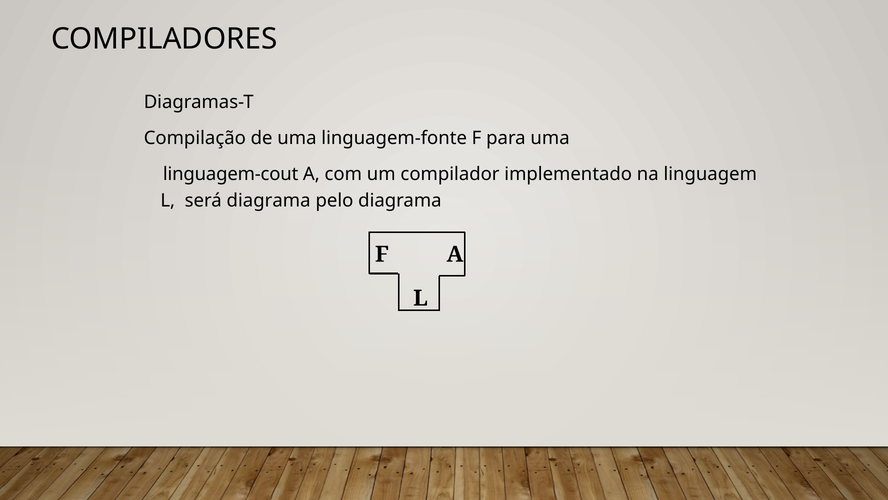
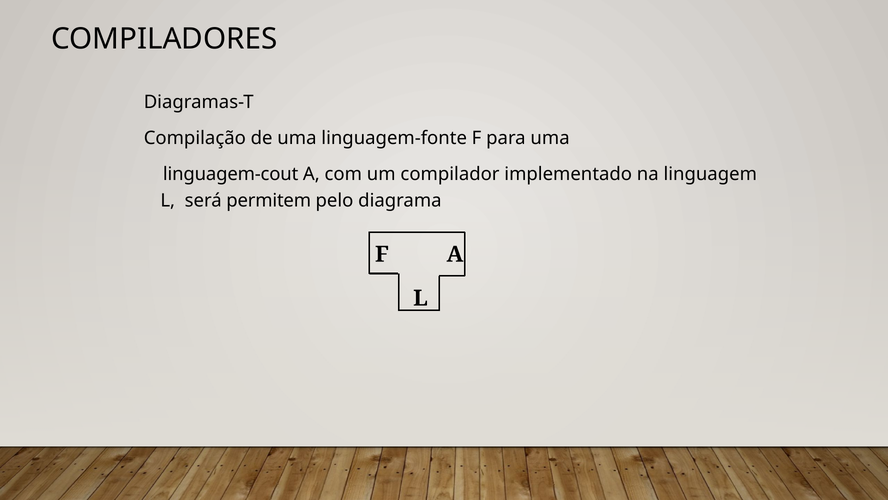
será diagrama: diagrama -> permitem (269, 201)
